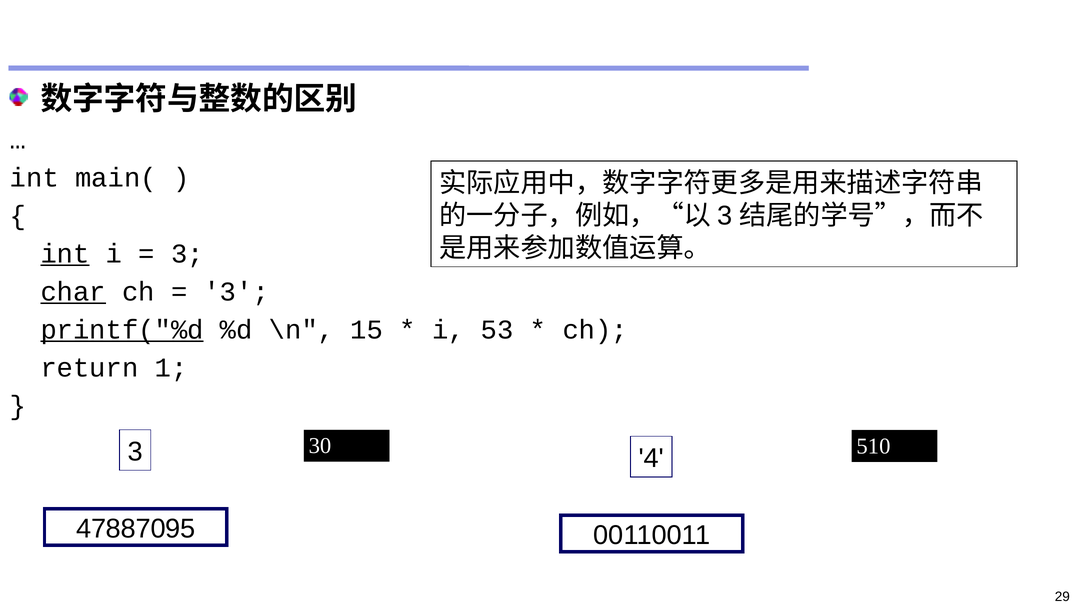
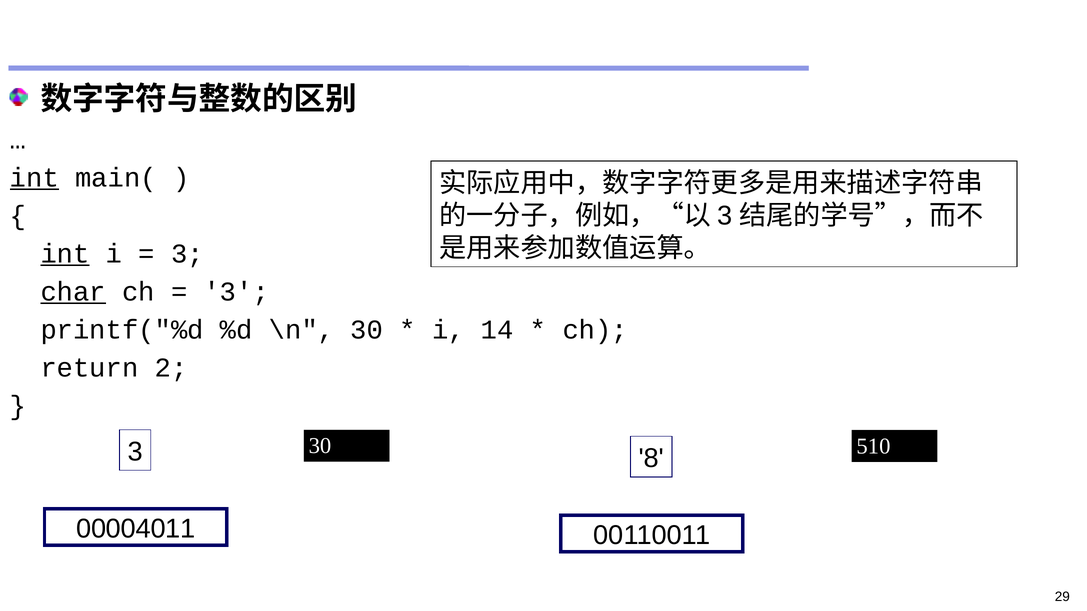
int underline: none -> present (34, 178)
printf("%d underline: present -> none (122, 330)
\n 15: 15 -> 30 (367, 330)
53: 53 -> 14 (497, 330)
1: 1 -> 2 (171, 368)
4: 4 -> 8 (651, 459)
47887095: 47887095 -> 00004011 (136, 529)
